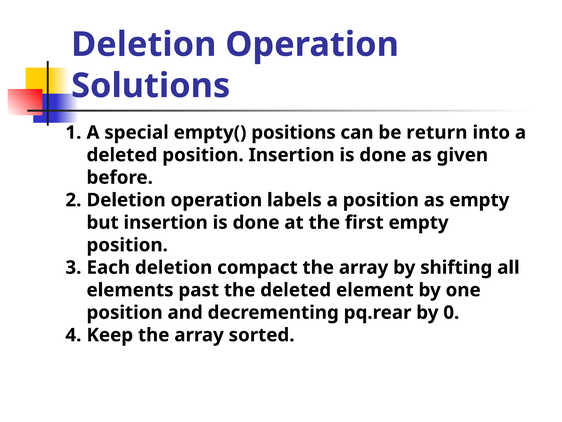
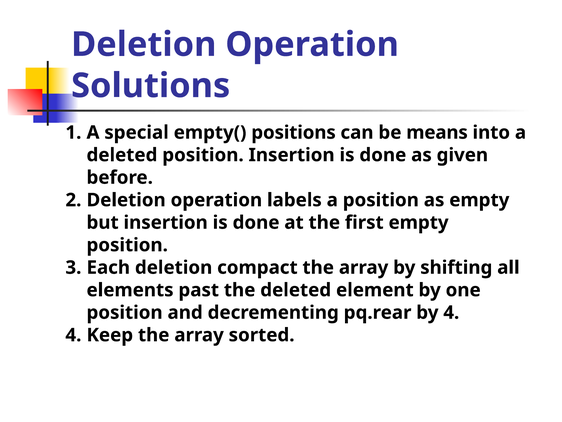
return: return -> means (437, 132)
by 0: 0 -> 4 (451, 312)
